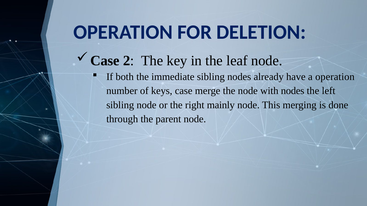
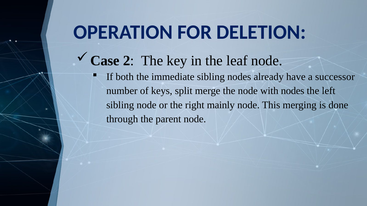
a operation: operation -> successor (335, 77)
case: case -> split (184, 91)
